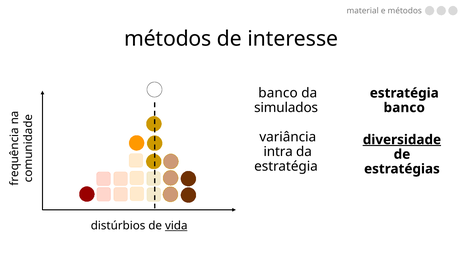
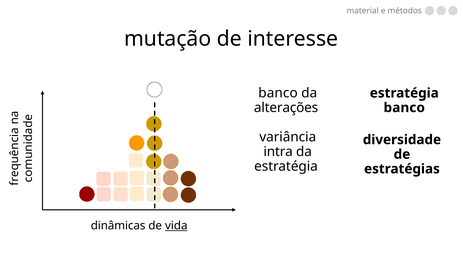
métodos: métodos -> mutação (168, 39)
simulados: simulados -> alterações (286, 107)
diversidade underline: present -> none (402, 139)
distúrbios: distúrbios -> dinâmicas (118, 225)
